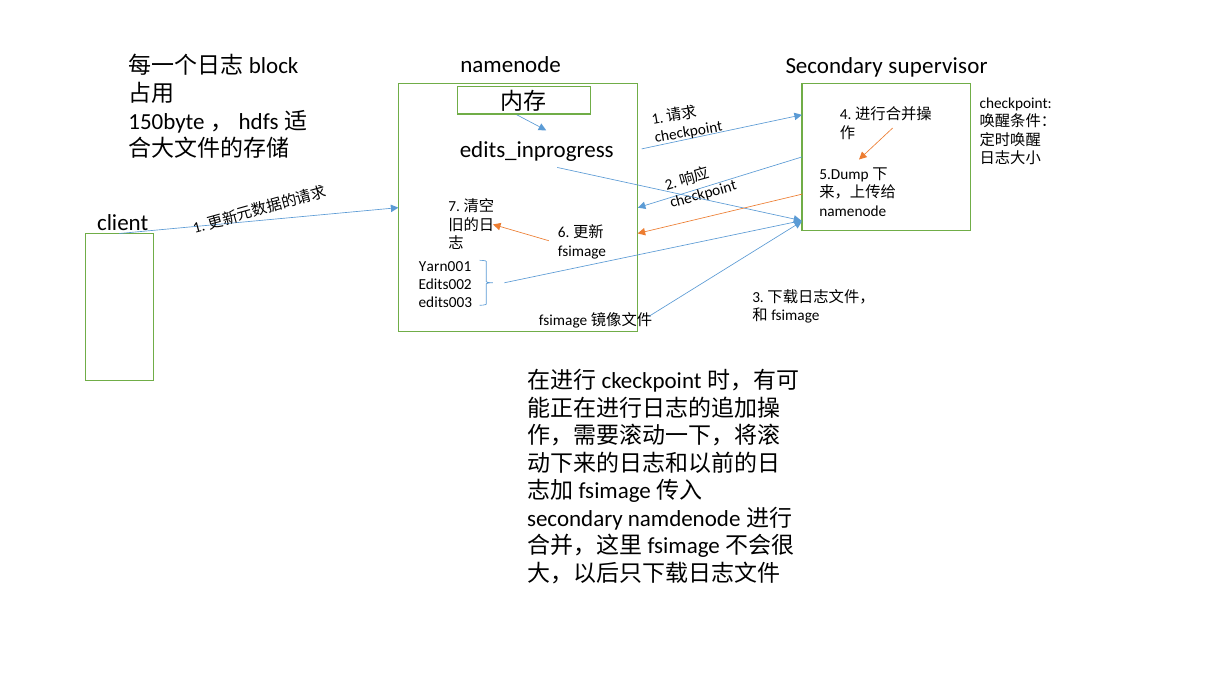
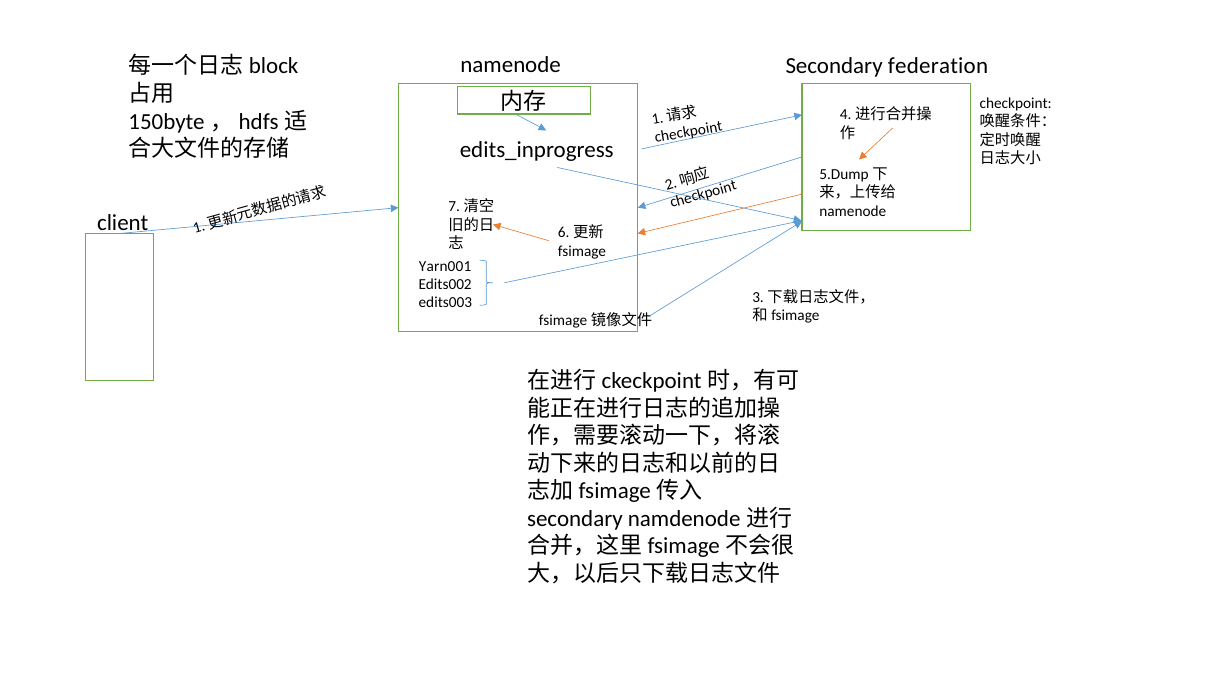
supervisor: supervisor -> federation (938, 66)
